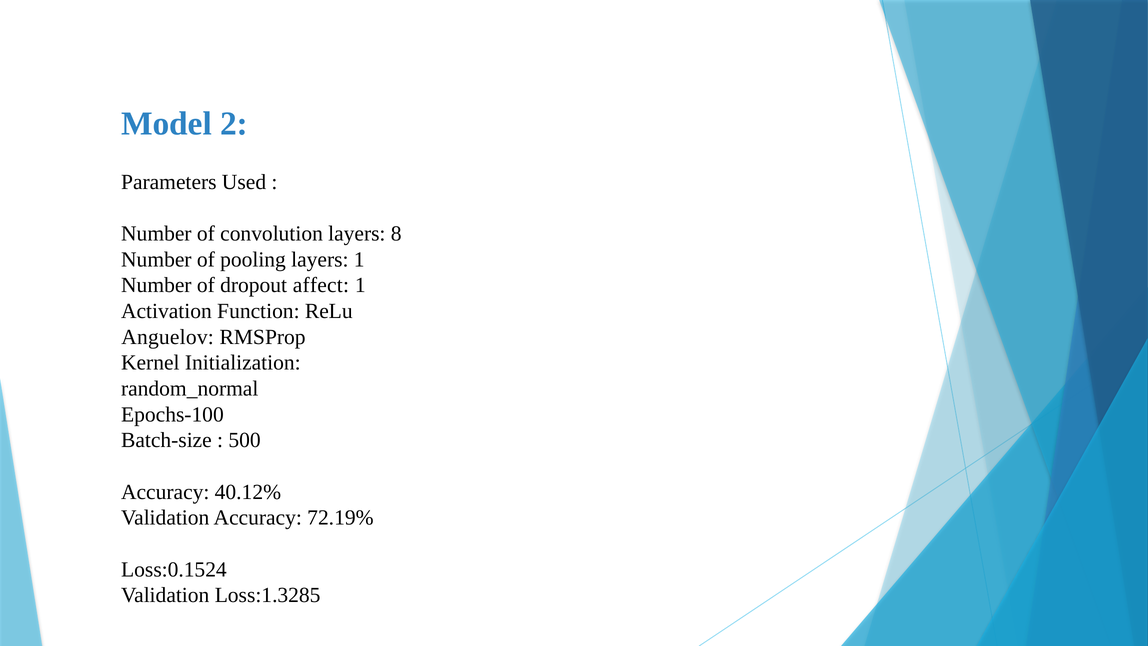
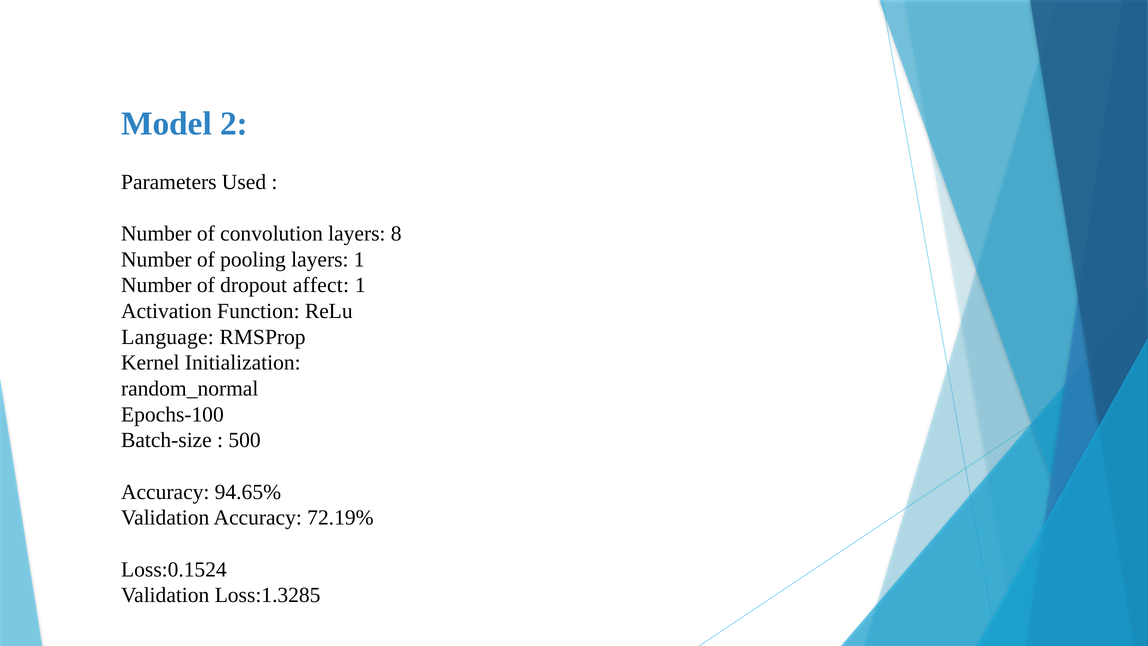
Anguelov: Anguelov -> Language (168, 337)
40.12%: 40.12% -> 94.65% (248, 492)
